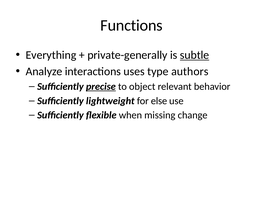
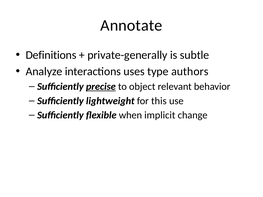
Functions: Functions -> Annotate (131, 25)
Everything: Everything -> Definitions (51, 55)
subtle underline: present -> none (195, 55)
else: else -> this (159, 101)
missing: missing -> implicit (160, 115)
